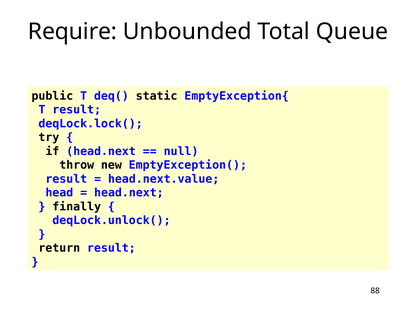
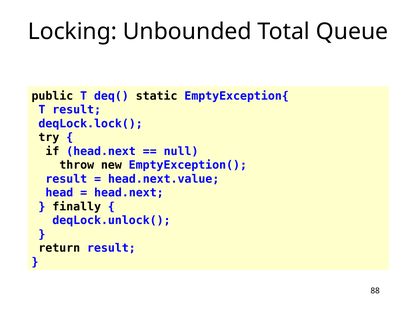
Require: Require -> Locking (72, 32)
